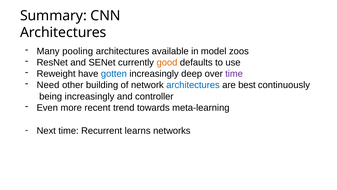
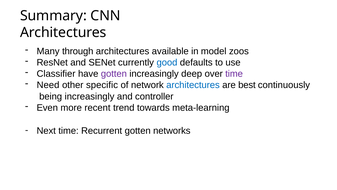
pooling: pooling -> through (78, 51)
good colour: orange -> blue (167, 62)
Reweight: Reweight -> Classifier (56, 74)
gotten colour: blue -> purple (114, 74)
building: building -> specific (102, 85)
Recurrent learns: learns -> gotten (138, 130)
